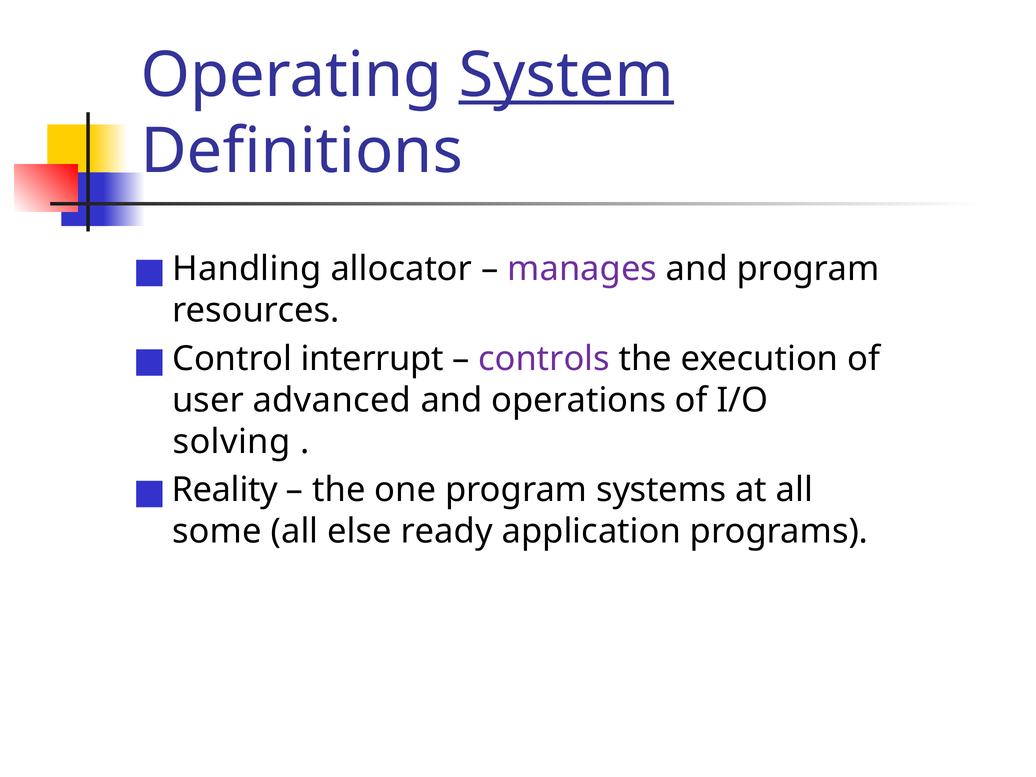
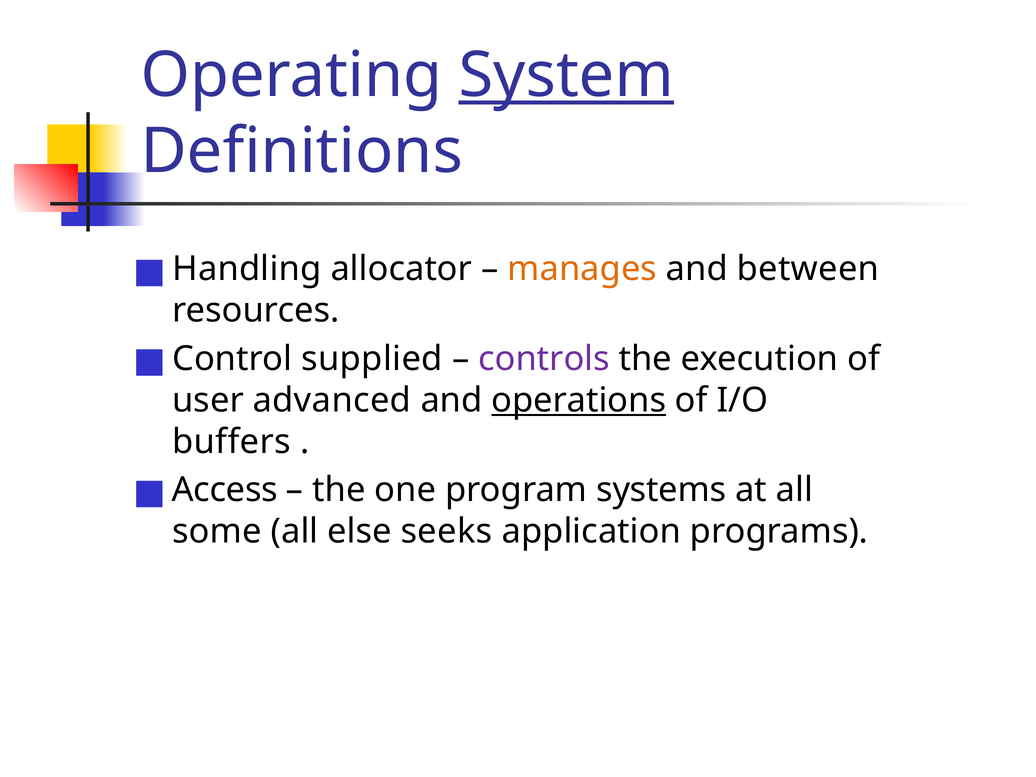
manages colour: purple -> orange (582, 269)
and program: program -> between (808, 269)
interrupt: interrupt -> supplied (372, 359)
operations underline: none -> present (579, 400)
solving: solving -> buffers (232, 442)
Reality: Reality -> Access (225, 490)
ready: ready -> seeks (447, 531)
